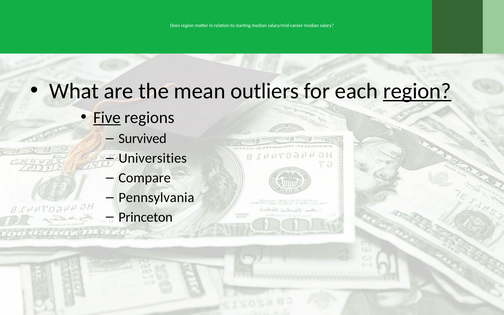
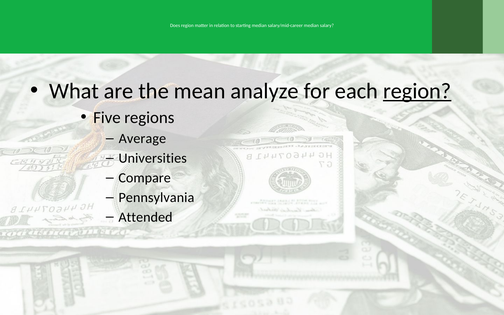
outliers: outliers -> analyze (265, 91)
Five underline: present -> none (107, 118)
Survived: Survived -> Average (142, 139)
Princeton: Princeton -> Attended (145, 217)
